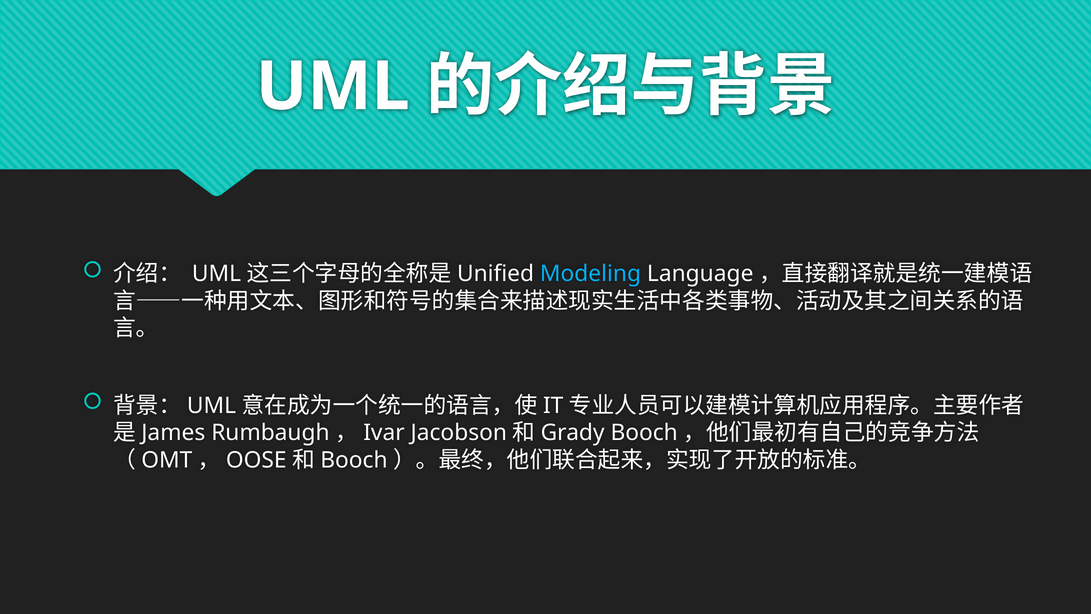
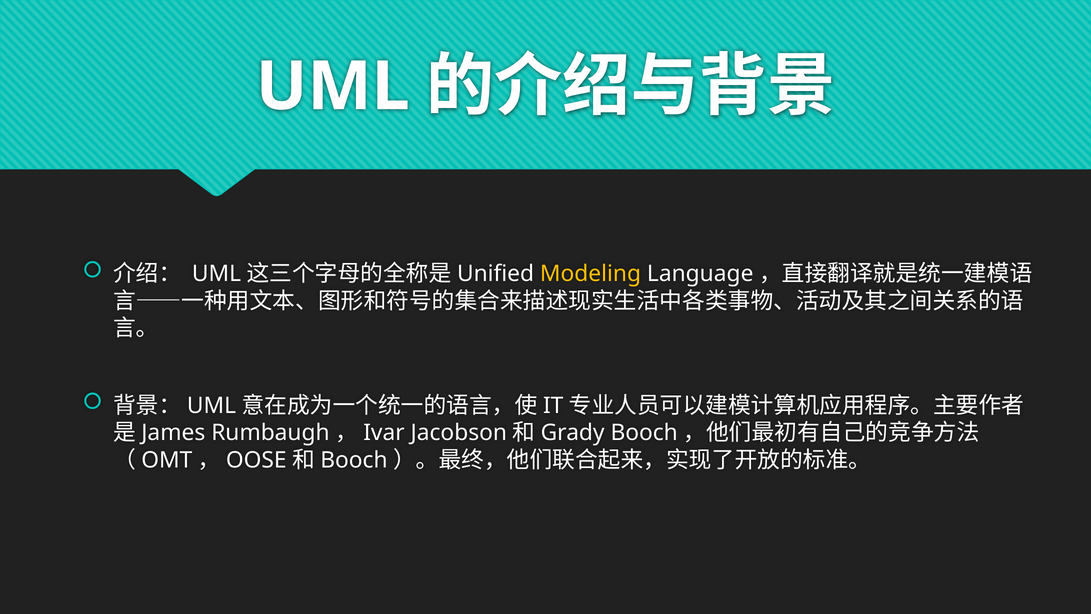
Modeling colour: light blue -> yellow (590, 274)
